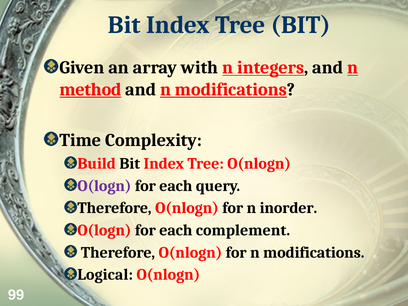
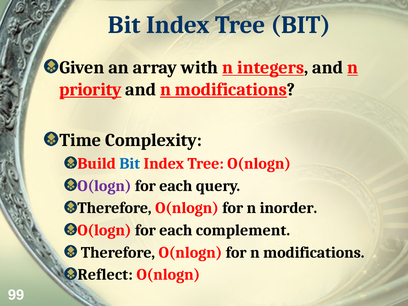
method: method -> priority (90, 89)
Bit colour: black -> blue (130, 164)
Logical: Logical -> Reflect (105, 275)
